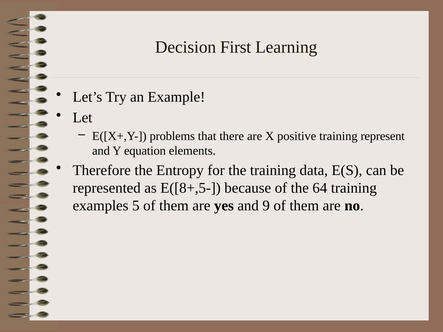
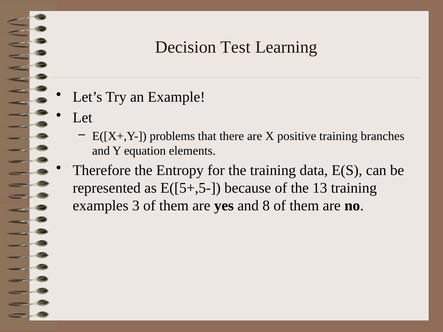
First: First -> Test (235, 47)
represent: represent -> branches (383, 136)
E([8+,5-: E([8+,5- -> E([5+,5- (191, 188)
64: 64 -> 13 (320, 188)
5: 5 -> 3 (136, 206)
9: 9 -> 8 (266, 206)
